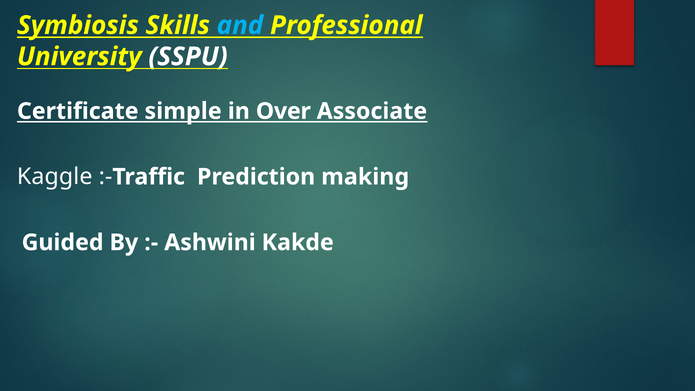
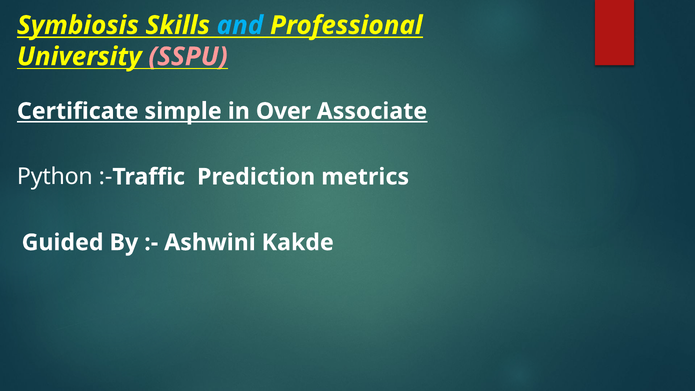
SSPU colour: white -> pink (188, 57)
Kaggle: Kaggle -> Python (55, 177)
making: making -> metrics (365, 177)
